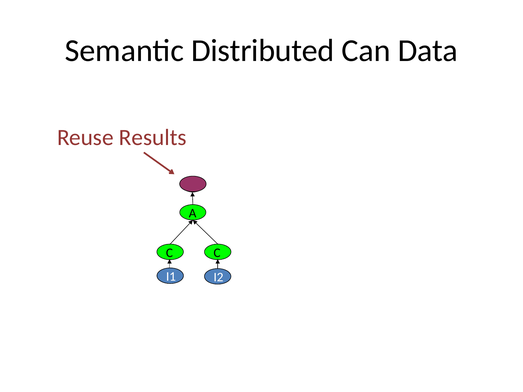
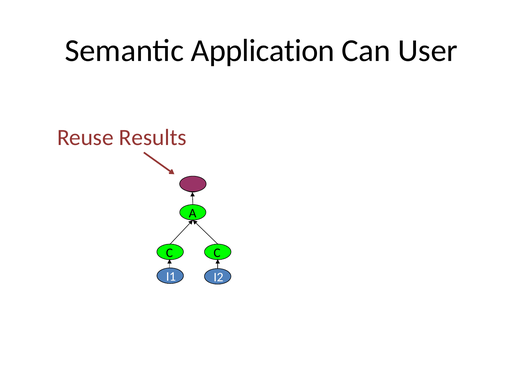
Distributed: Distributed -> Application (263, 51)
Data: Data -> User (428, 51)
